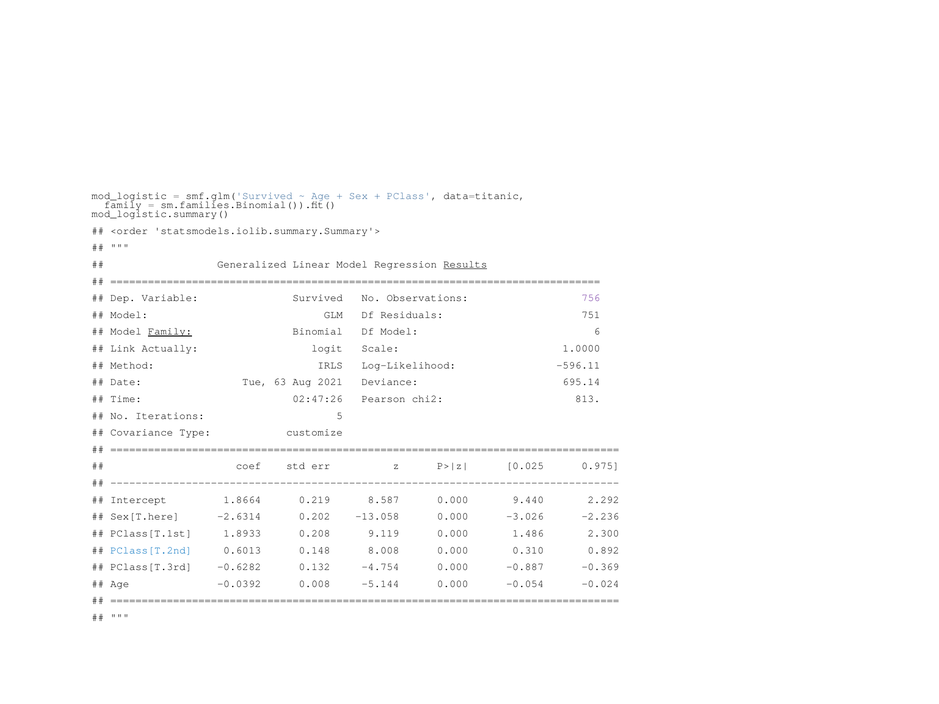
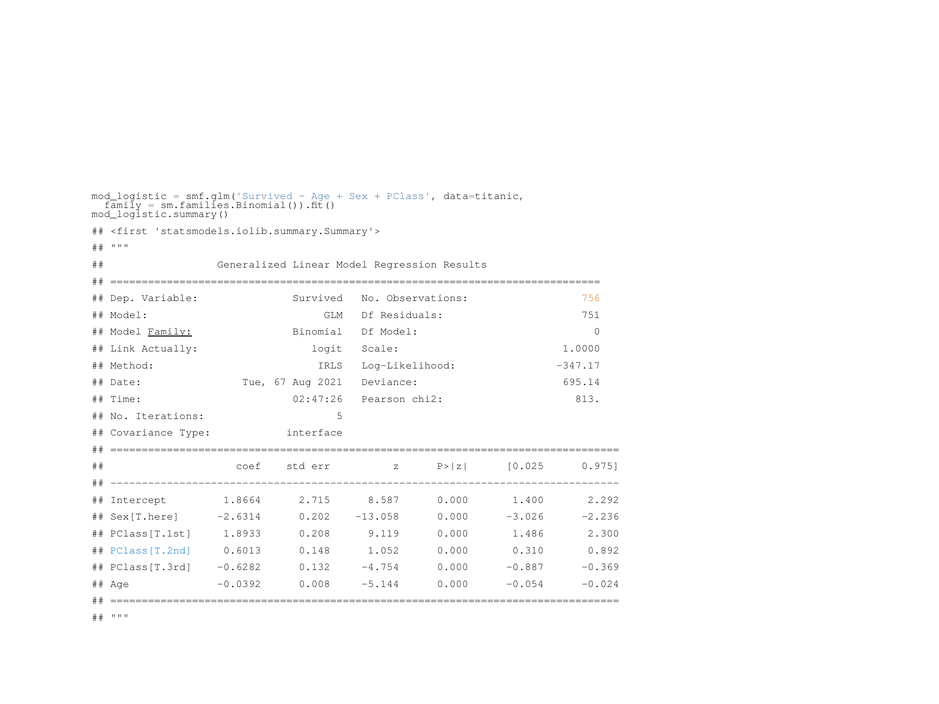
<order: <order -> <first (129, 231)
Results underline: present -> none (465, 264)
756 colour: purple -> orange (591, 298)
6: 6 -> 0 (597, 332)
-596.11: -596.11 -> -347.17 (578, 365)
63: 63 -> 67 (280, 382)
customize: customize -> interface (314, 433)
0.219: 0.219 -> 2.715 (314, 500)
9.440: 9.440 -> 1.400 (528, 500)
8.008: 8.008 -> 1.052 (384, 550)
